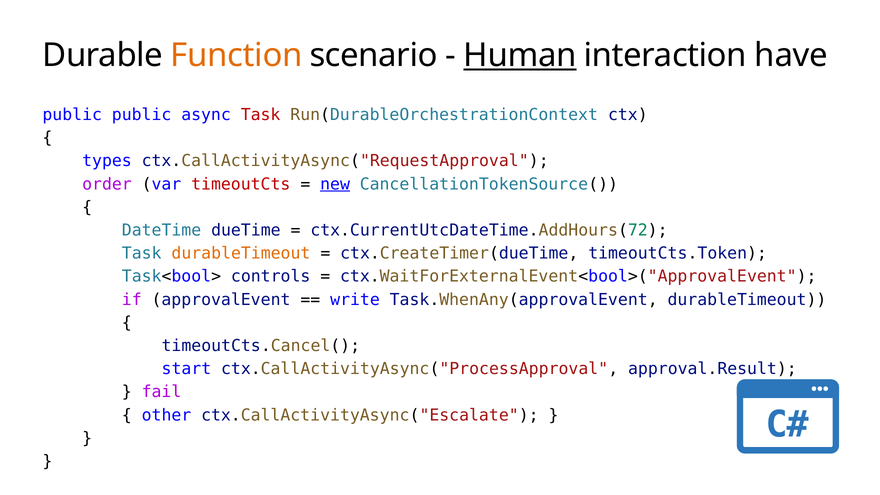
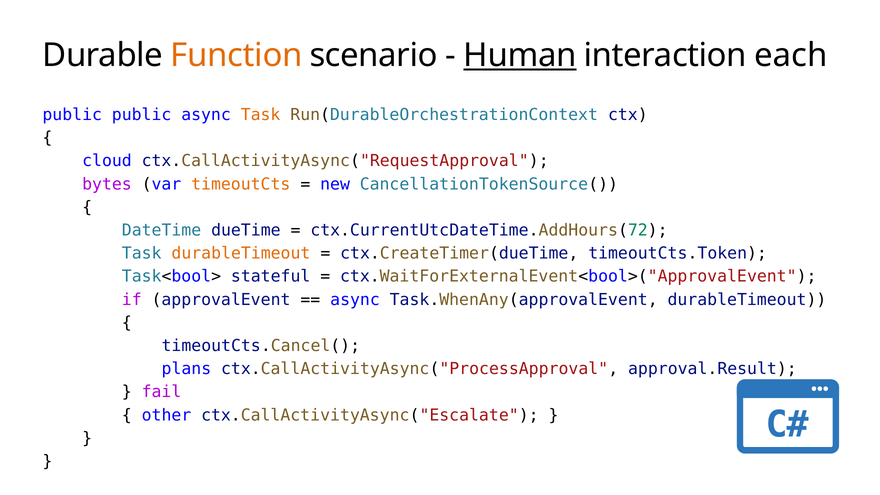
have: have -> each (791, 55)
Task colour: red -> orange (261, 115)
types: types -> cloud (107, 161)
order: order -> bytes (107, 184)
timeoutCts colour: red -> orange (241, 184)
new underline: present -> none (335, 184)
controls: controls -> stateful (271, 276)
write: write -> async (355, 300)
start: start -> plans (186, 369)
